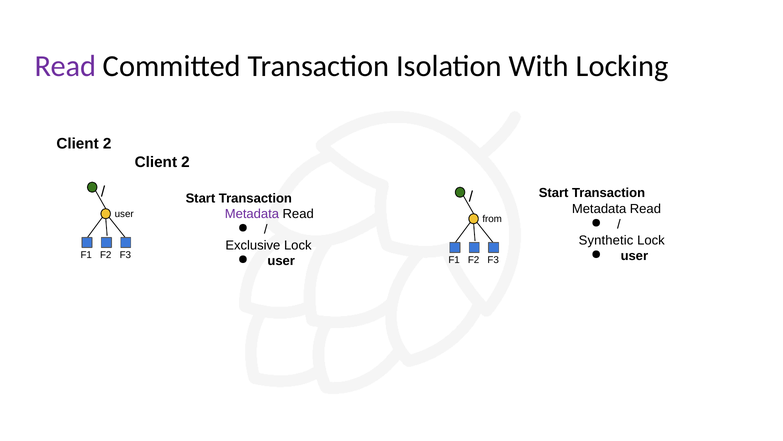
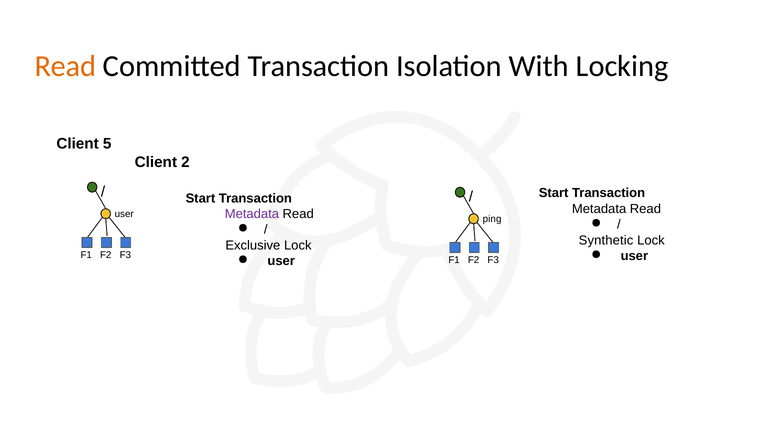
Read colour: purple -> orange (65, 66)
2: 2 -> 5 (107, 144)
from: from -> ping (492, 219)
